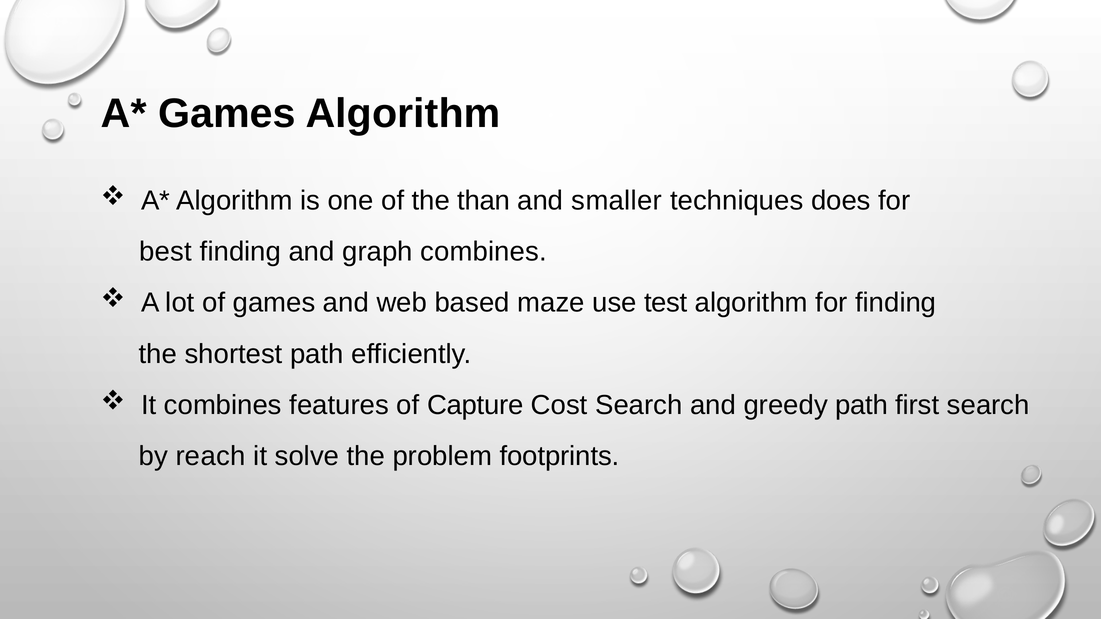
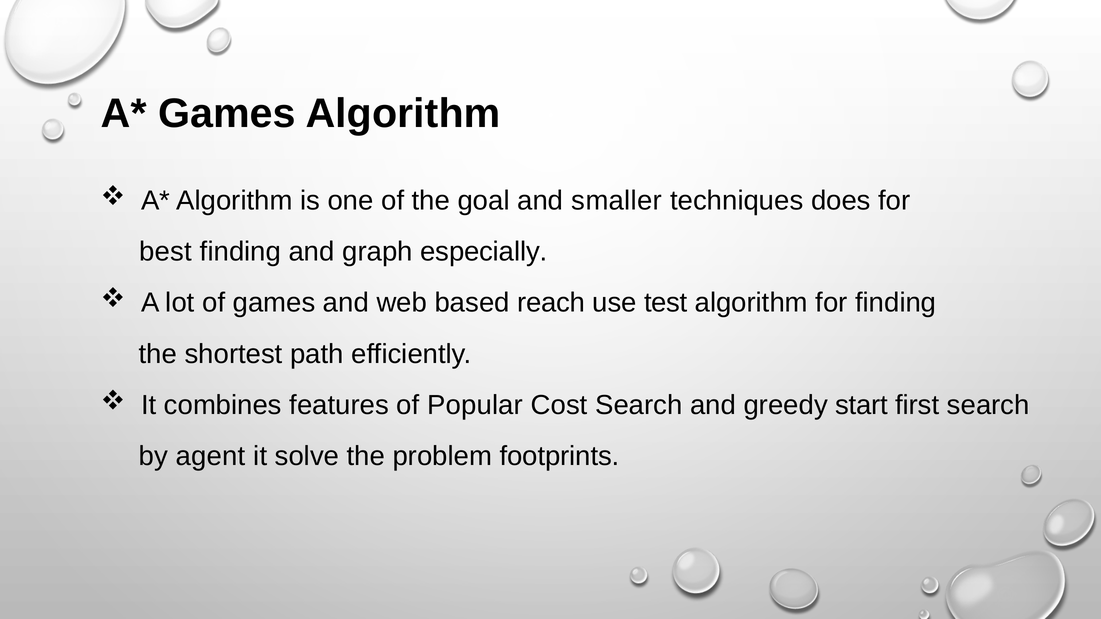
than: than -> goal (484, 201)
graph combines: combines -> especially (484, 252)
maze: maze -> reach (551, 303)
Capture: Capture -> Popular (475, 405)
greedy path: path -> start (861, 405)
reach: reach -> agent (211, 456)
